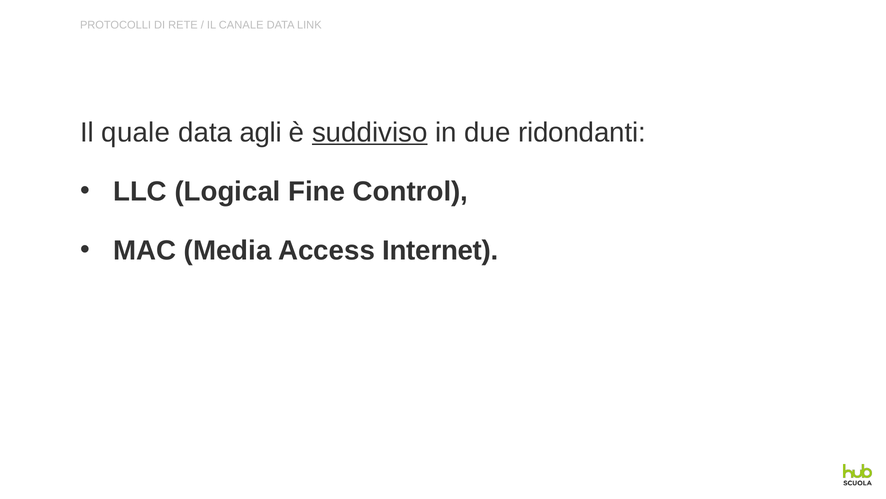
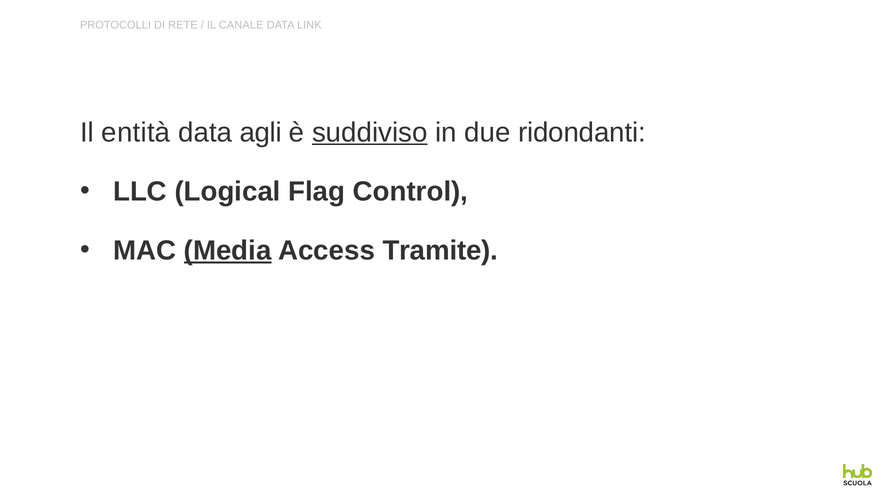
quale: quale -> entità (136, 132)
Fine: Fine -> Flag (317, 191)
Media underline: none -> present (228, 250)
Internet: Internet -> Tramite (440, 250)
